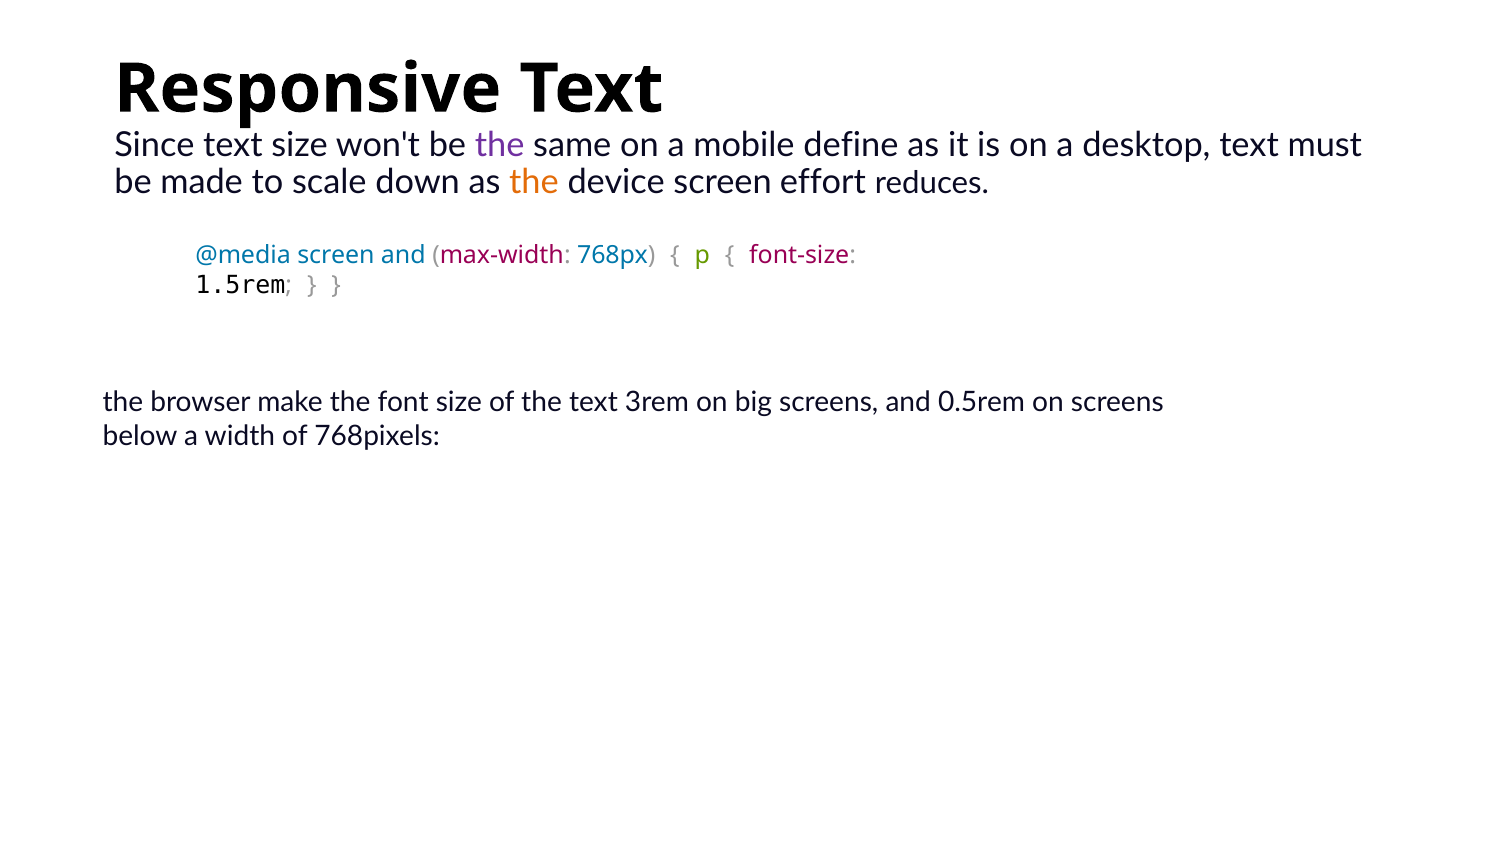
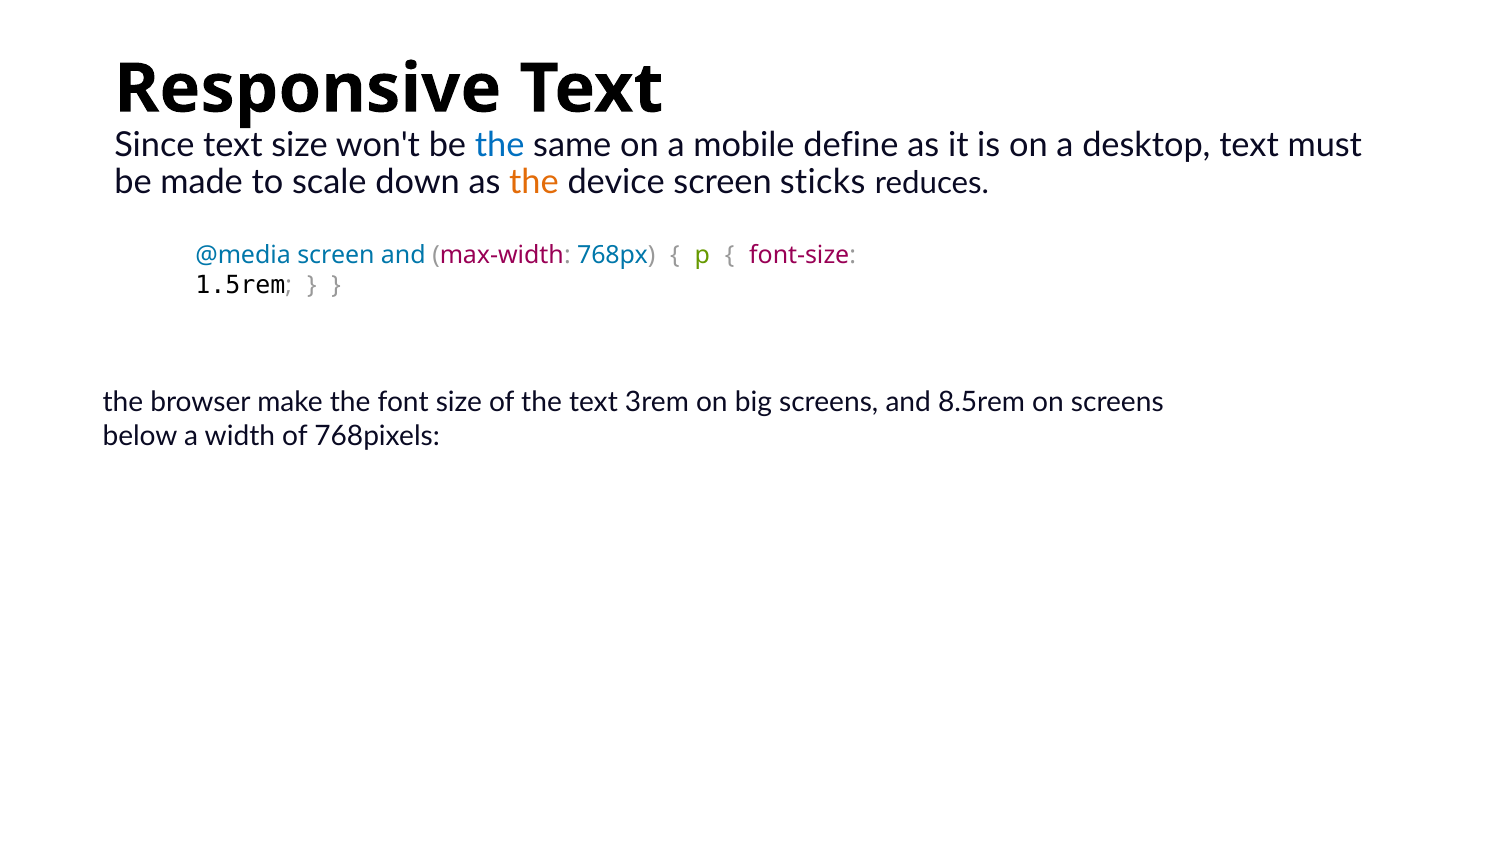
the colour: purple -> blue (500, 145)
effort: effort -> sticks (823, 182)
0.5rem: 0.5rem -> 8.5rem (982, 402)
